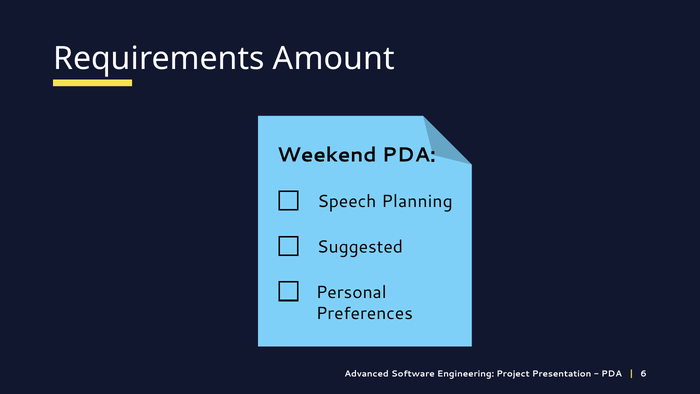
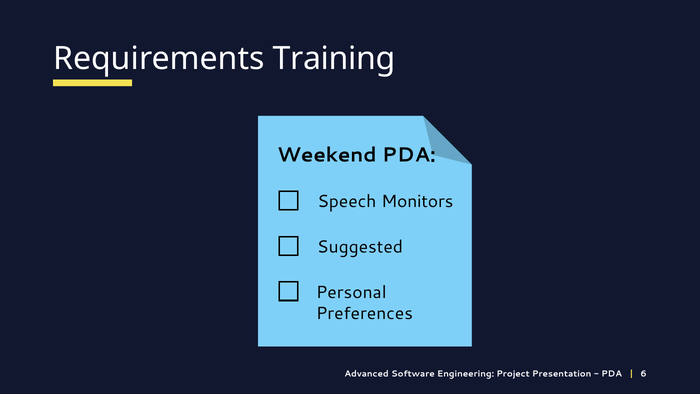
Amount: Amount -> Training (334, 59)
Planning: Planning -> Monitors (417, 202)
